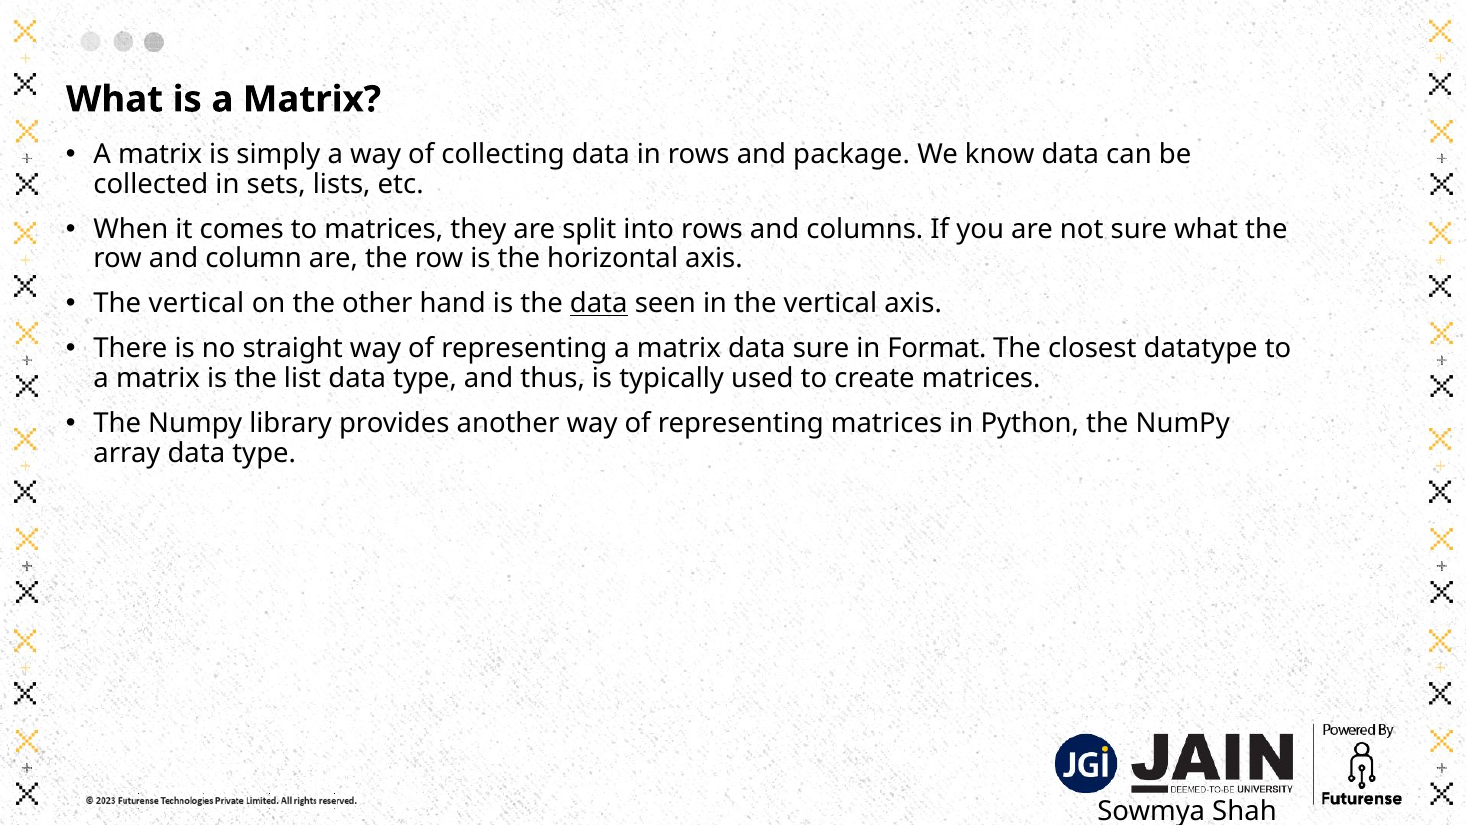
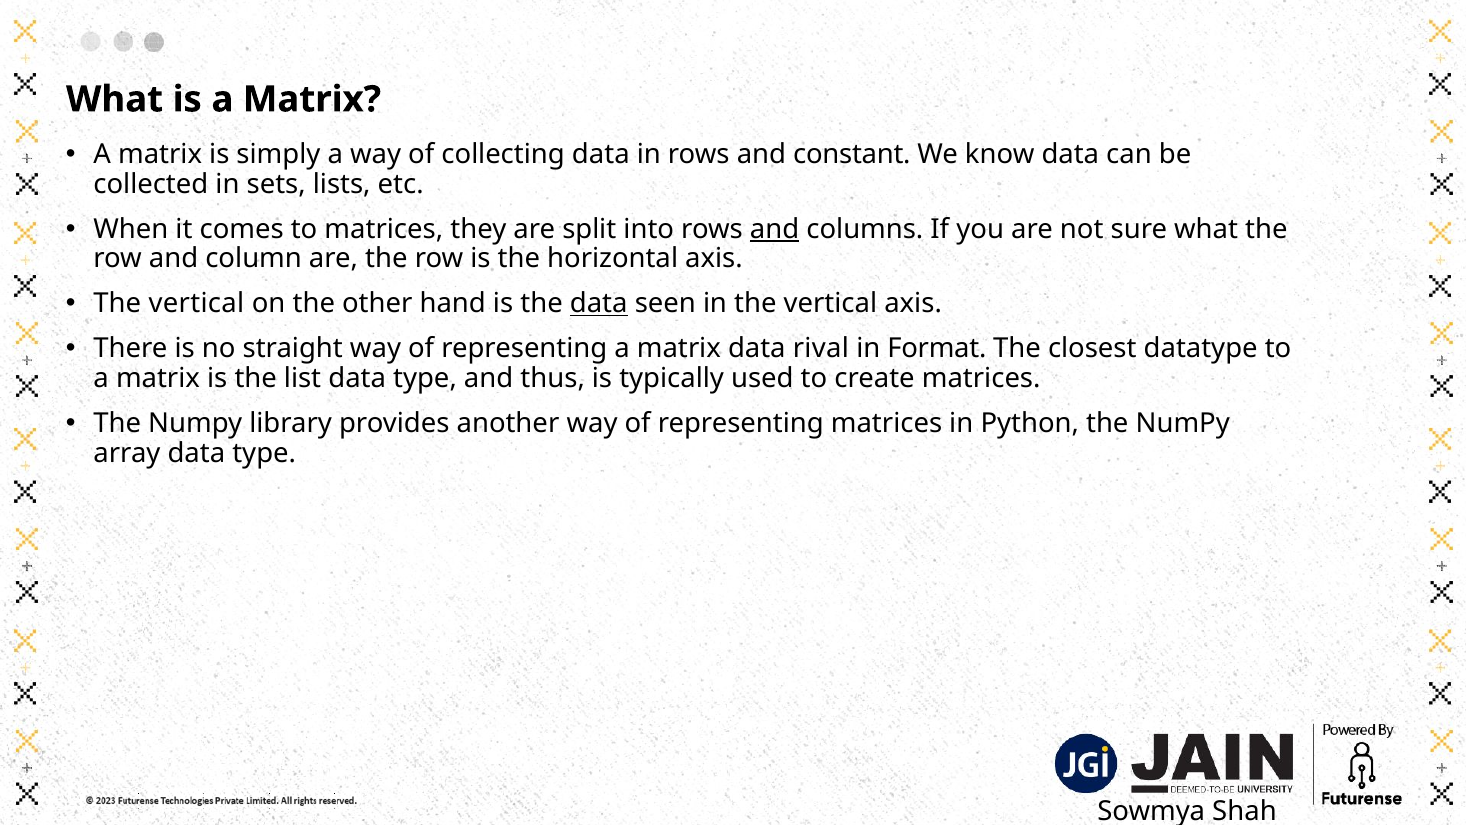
package: package -> constant (852, 154)
and underline: none -> present (775, 229)
data sure: sure -> rival (821, 349)
